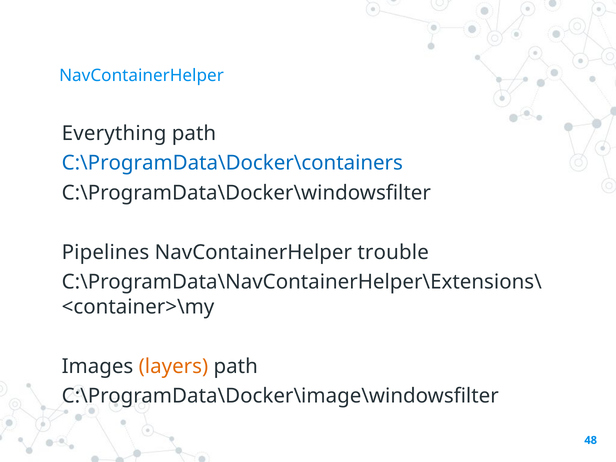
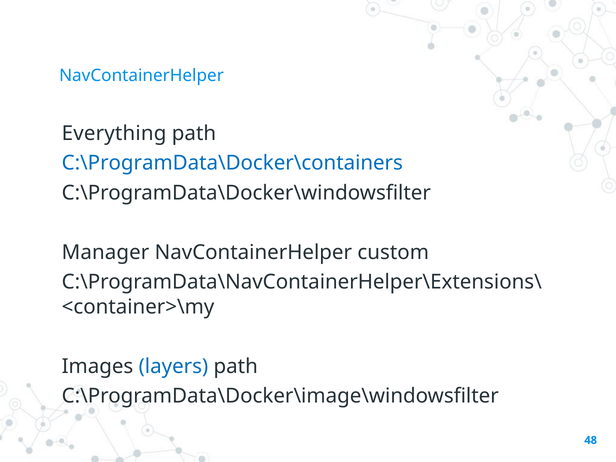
Pipelines: Pipelines -> Manager (105, 252)
trouble: trouble -> custom (393, 252)
layers colour: orange -> blue (173, 366)
